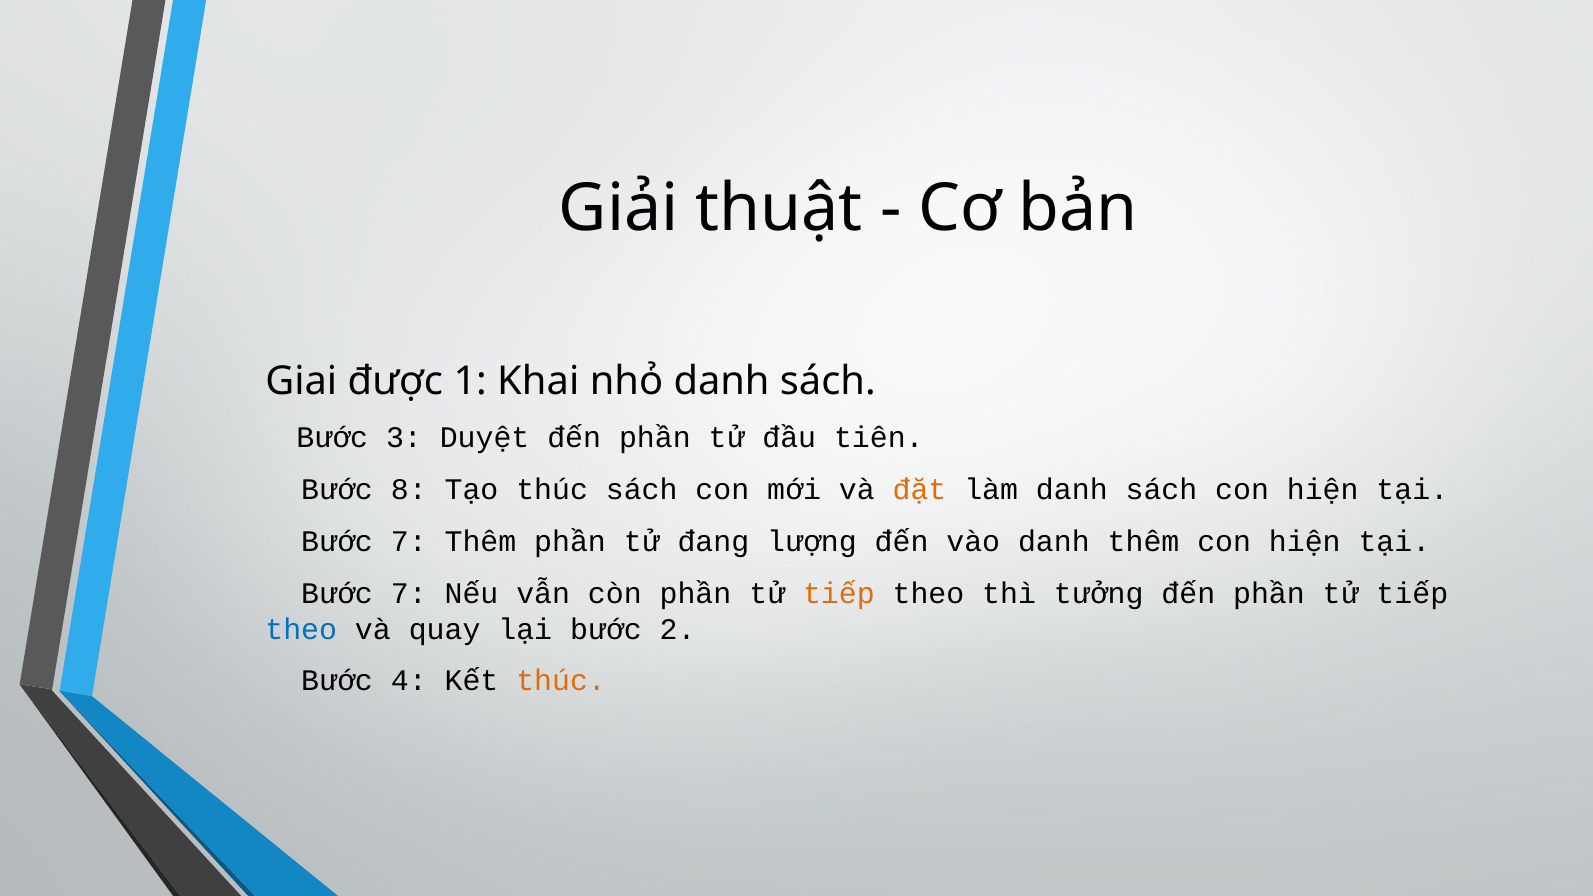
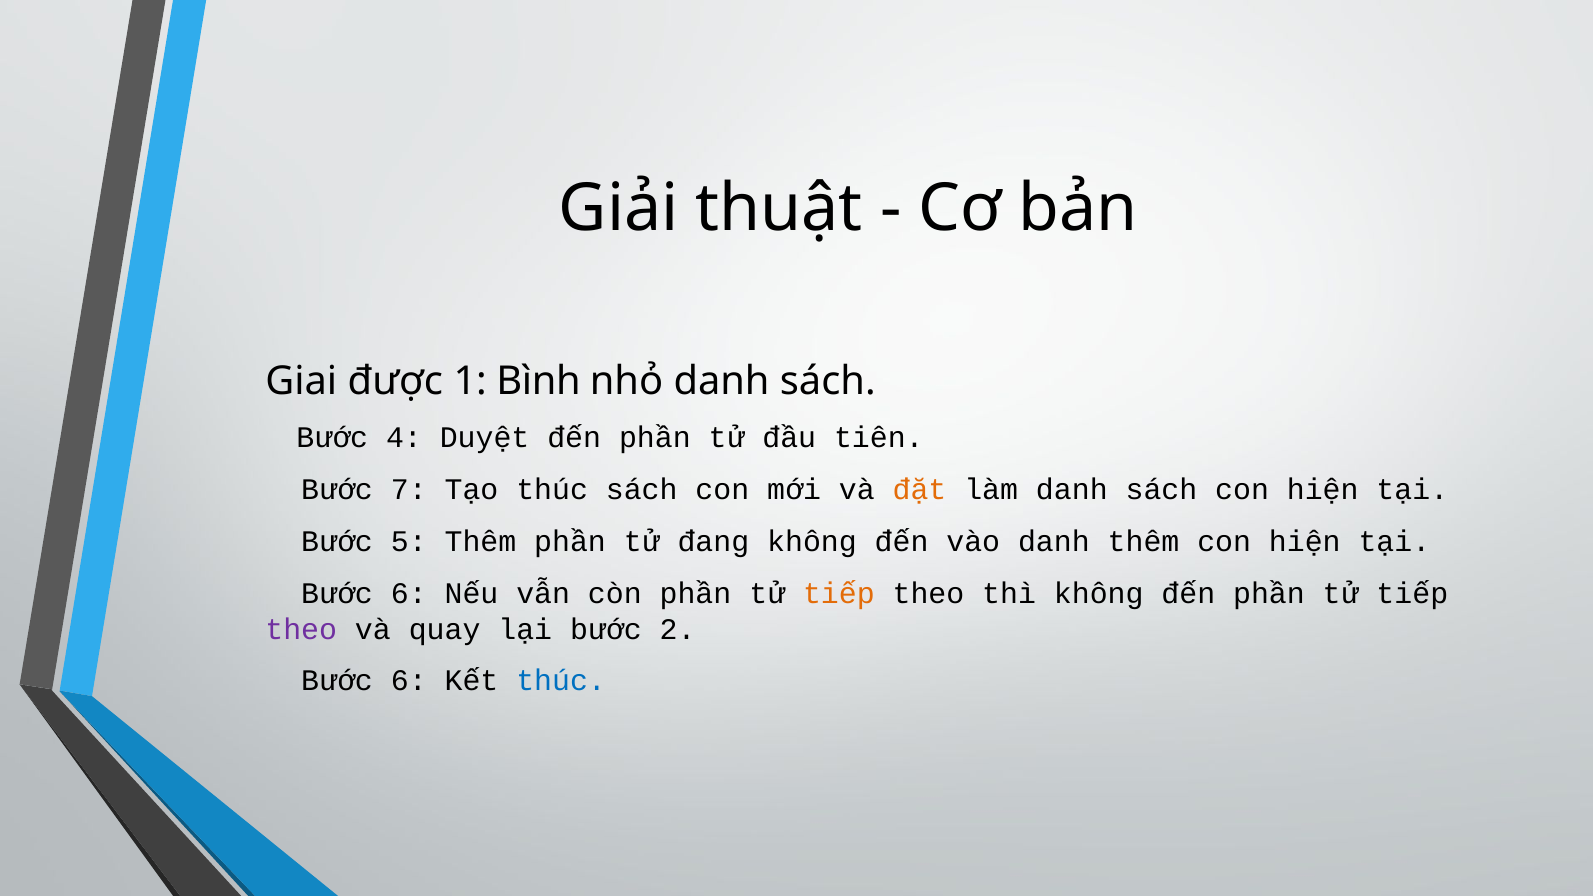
Khai: Khai -> Bình (539, 381)
3: 3 -> 4 (404, 438)
8: 8 -> 7 (409, 490)
7: 7 -> 5 (409, 542)
đang lượng: lượng -> không (812, 542)
7: 7 -> 6 (409, 593)
thì tưởng: tưởng -> không (1099, 593)
theo colour: blue -> purple (301, 629)
4: 4 -> 6 (409, 681)
thúc colour: orange -> blue (561, 681)
